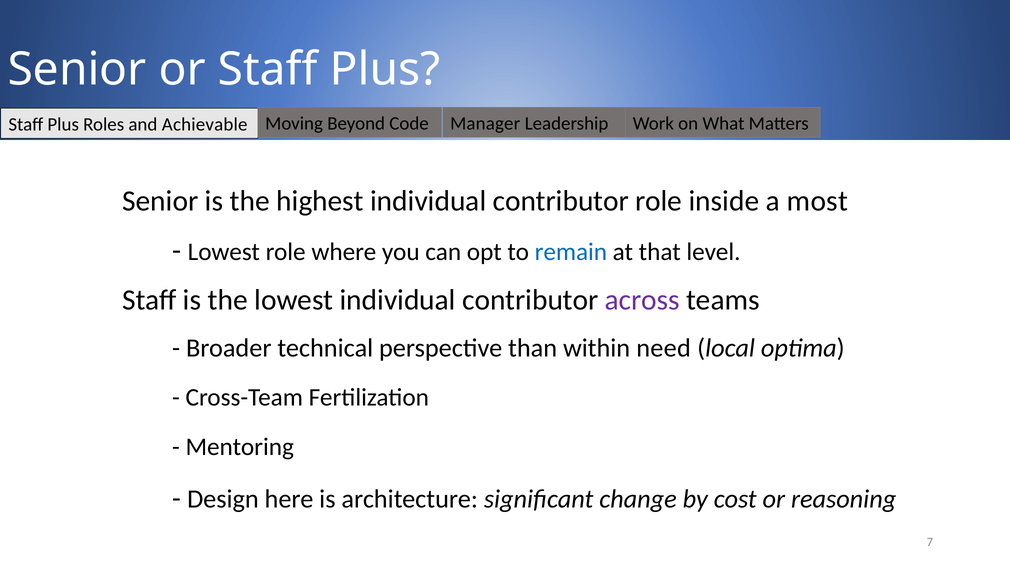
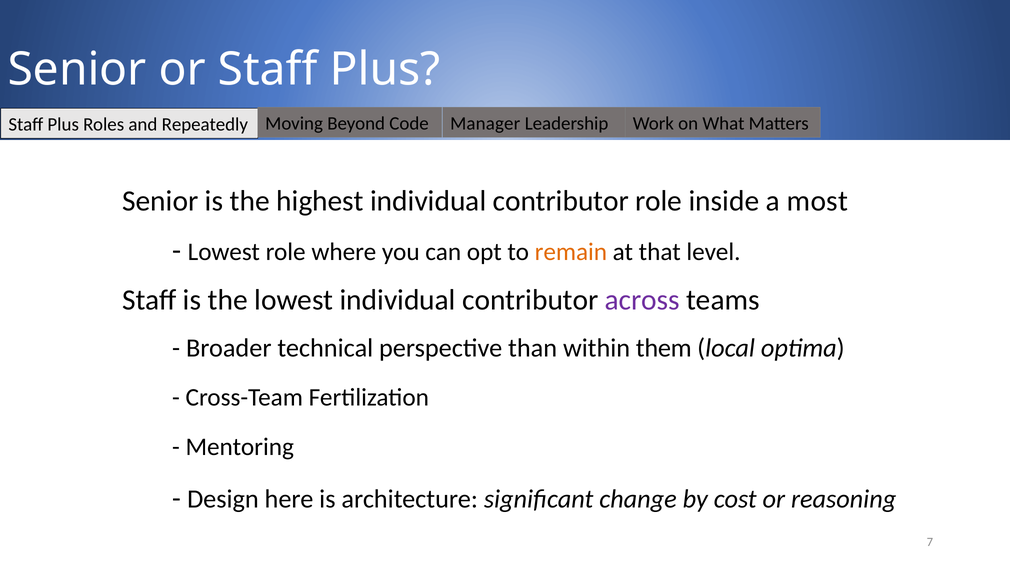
Achievable: Achievable -> Repeatedly (205, 125)
remain colour: blue -> orange (571, 252)
need: need -> them (664, 348)
